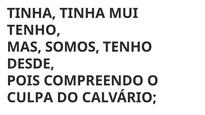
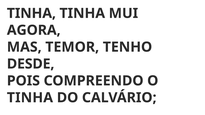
TENHO: TENHO -> AGORA (34, 30)
SOMOS: SOMOS -> TEMOR (72, 47)
CULPA: CULPA -> TINHA (30, 98)
